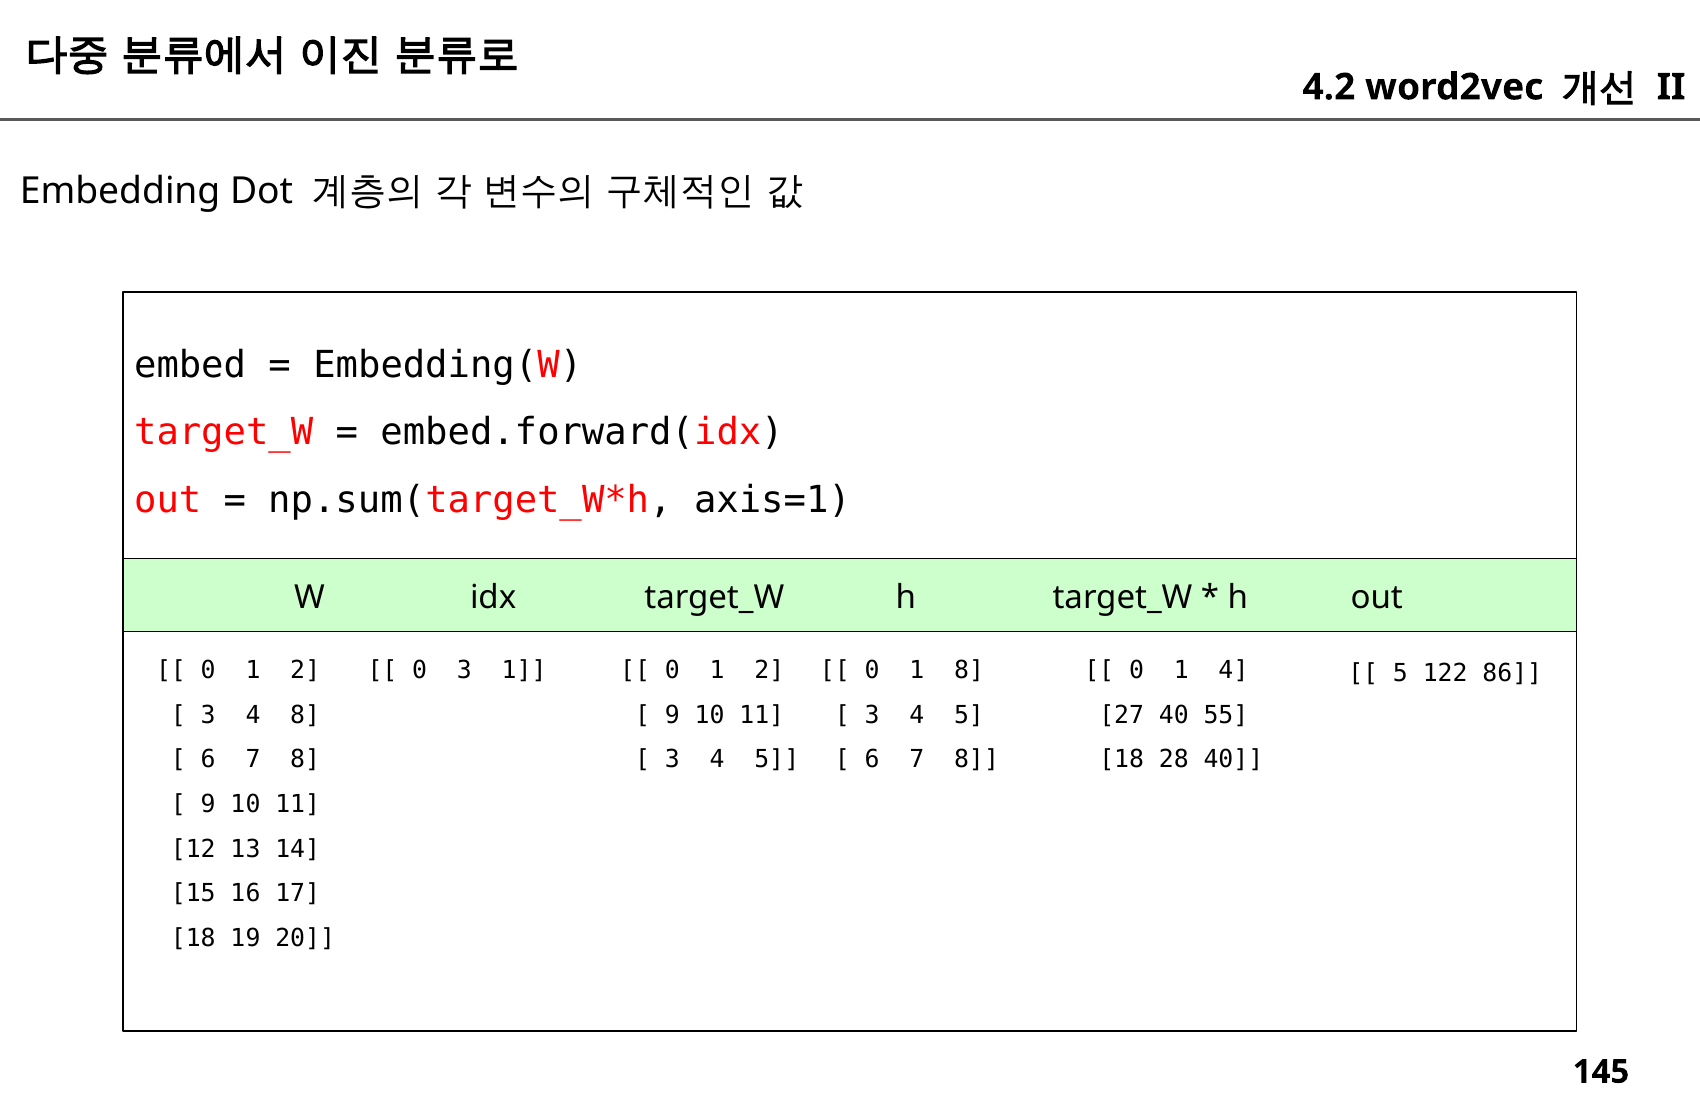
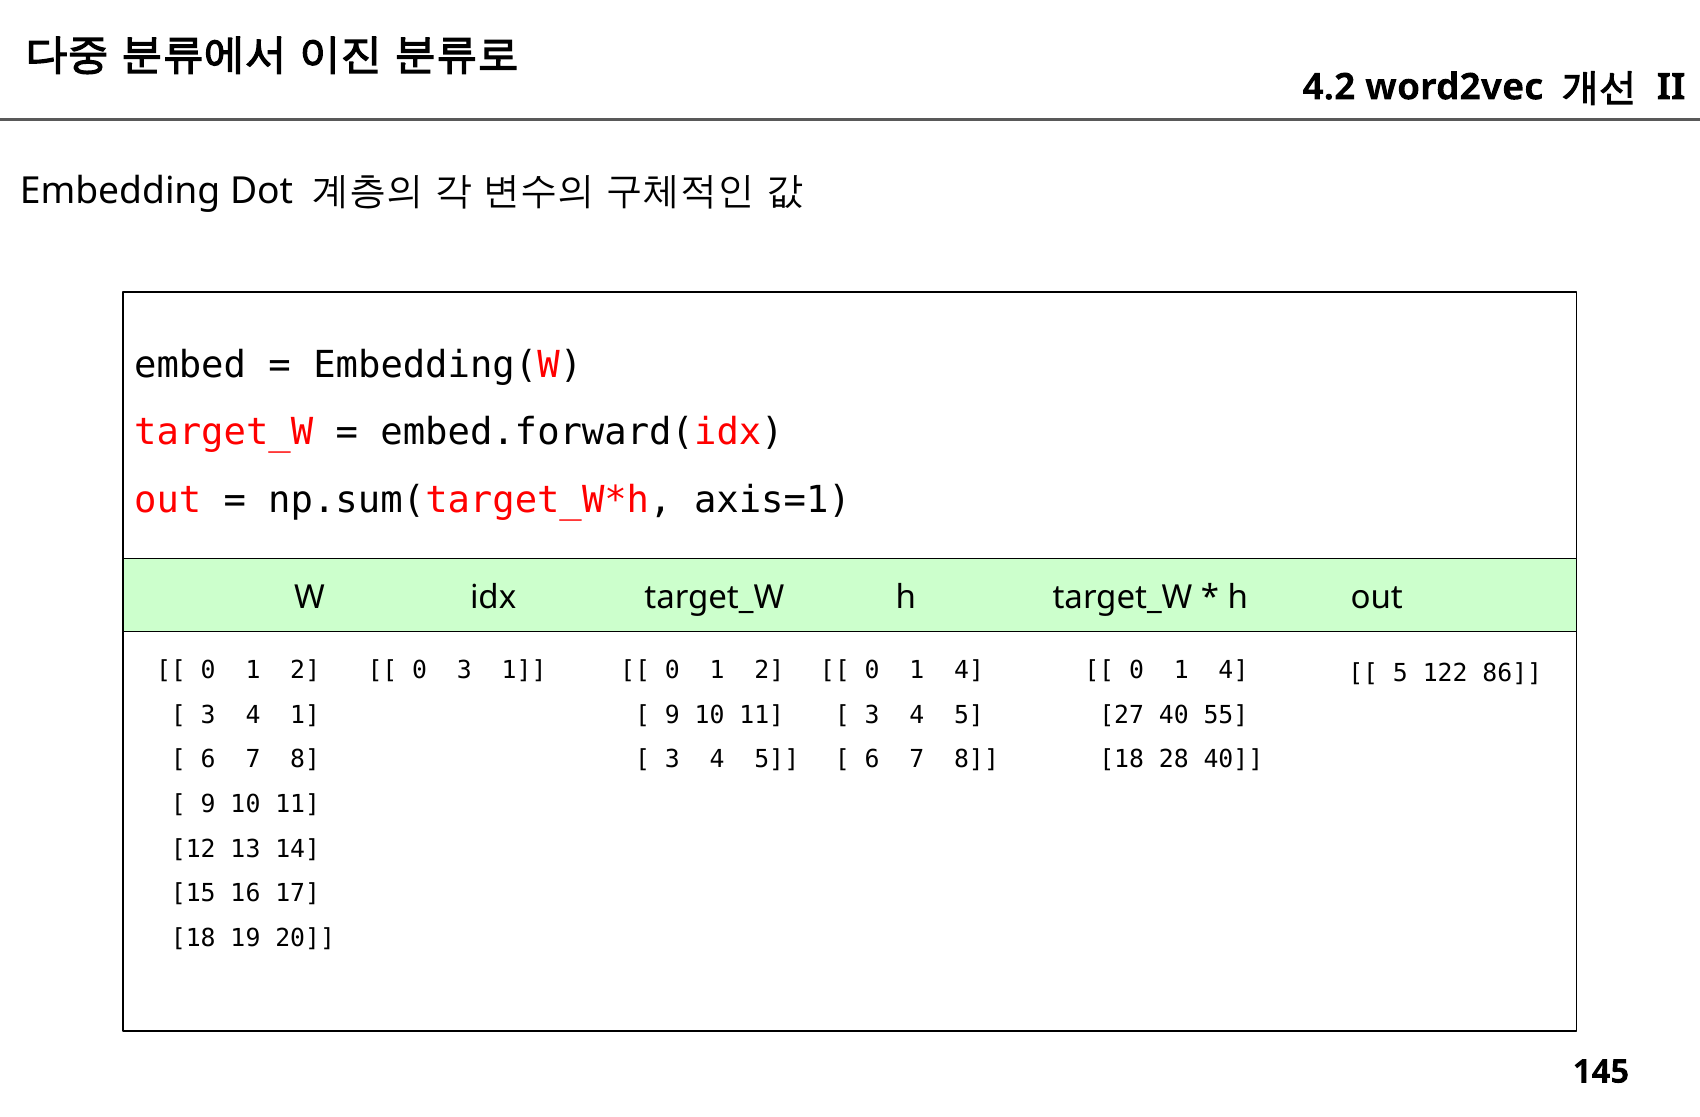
8: 8 -> 4 (969, 670)
4 8: 8 -> 1 (305, 715)
